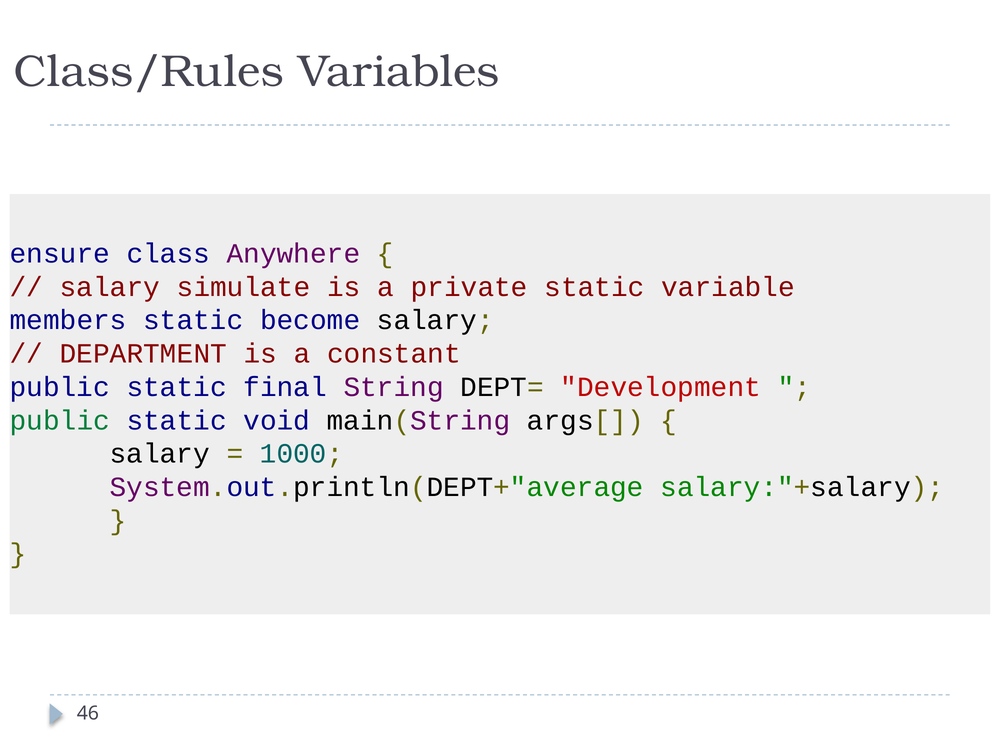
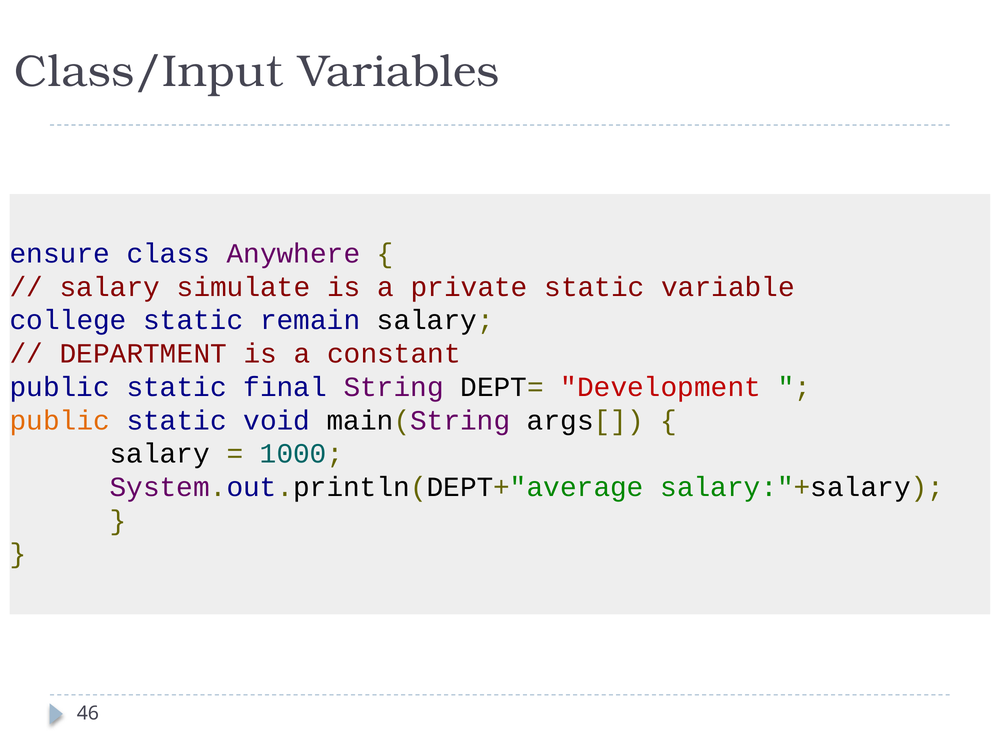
Class/Rules: Class/Rules -> Class/Input (149, 71)
members: members -> college (68, 320)
become: become -> remain (310, 320)
public colour: green -> orange (60, 420)
